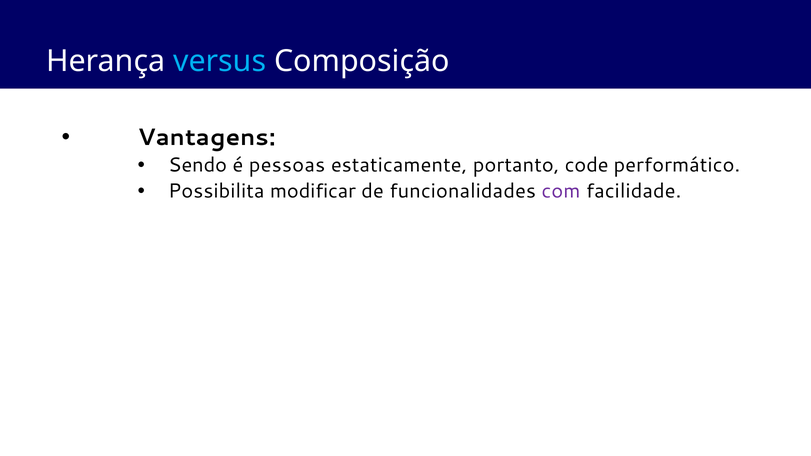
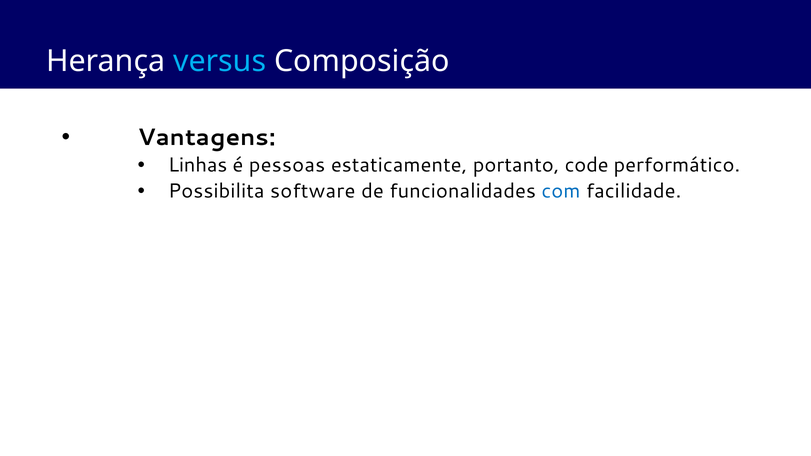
Sendo: Sendo -> Linhas (198, 165)
modificar: modificar -> software (313, 191)
com colour: purple -> blue (561, 191)
